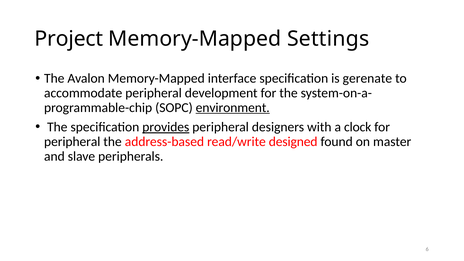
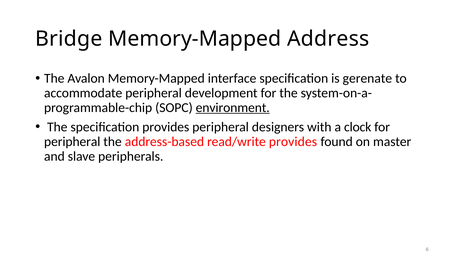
Project: Project -> Bridge (69, 39)
Settings: Settings -> Address (328, 39)
provides underline: present -> none (166, 127)
read/write designed: designed -> provides (293, 142)
